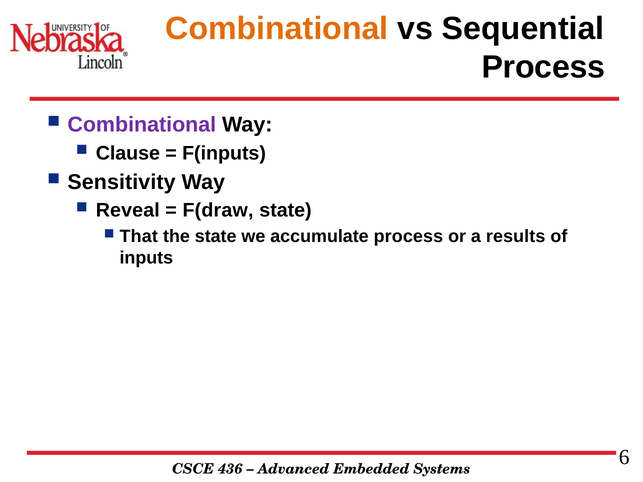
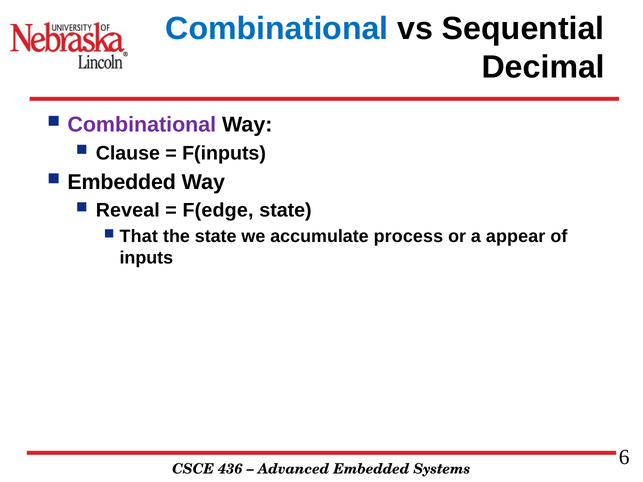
Combinational colour: orange -> blue (277, 29)
Process: Process -> Decimal (543, 67)
Sensitivity: Sensitivity -> Embedded (122, 182)
F(draw: F(draw -> F(edge (218, 211)
results: results -> appear (516, 237)
